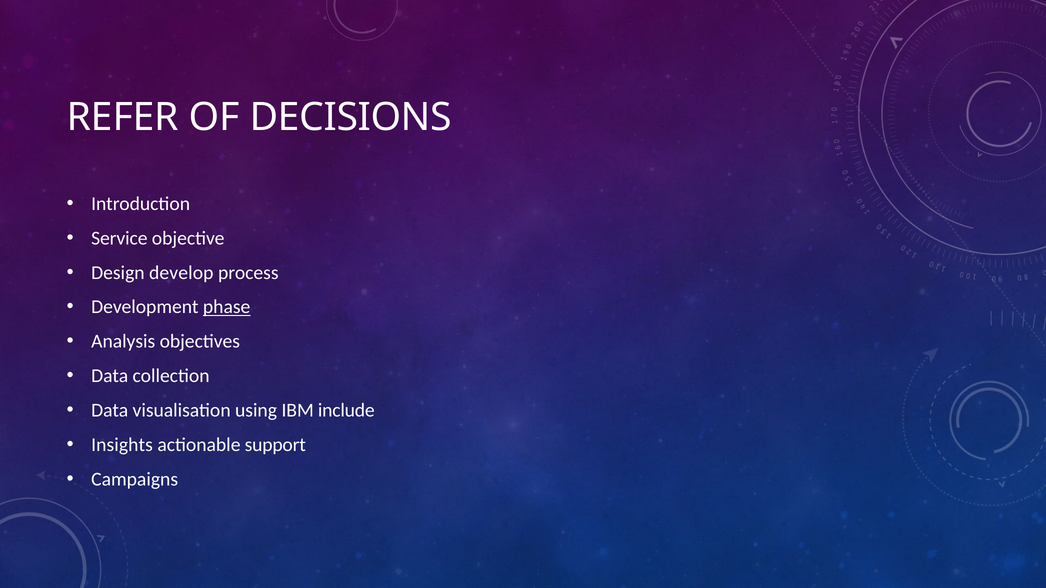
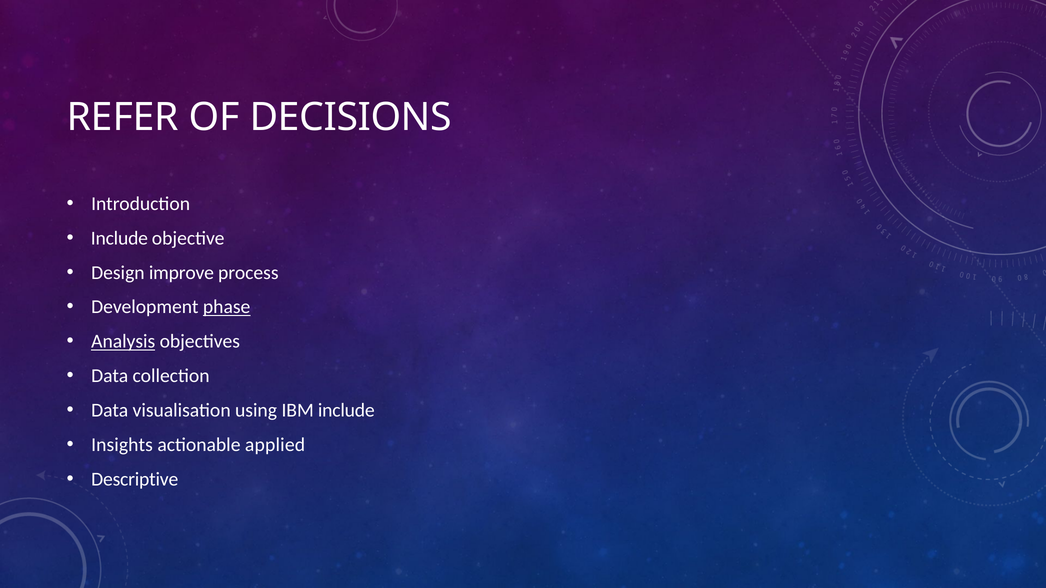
Service: Service -> Include (119, 238)
develop: develop -> improve (181, 273)
Analysis underline: none -> present (123, 342)
support: support -> applied (275, 445)
Campaigns: Campaigns -> Descriptive (135, 479)
